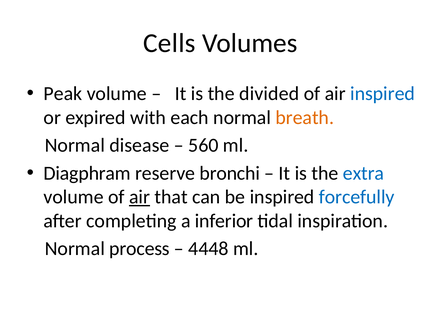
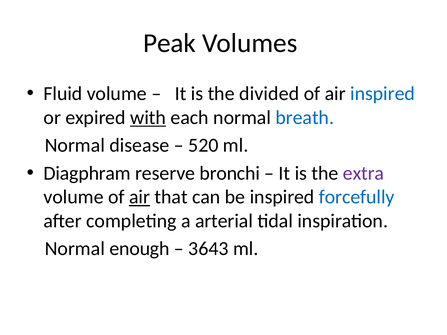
Cells: Cells -> Peak (170, 43)
Peak: Peak -> Fluid (63, 94)
with underline: none -> present (148, 118)
breath colour: orange -> blue (305, 118)
560: 560 -> 520 (203, 145)
extra colour: blue -> purple (364, 173)
inferior: inferior -> arterial (224, 221)
process: process -> enough (140, 249)
4448: 4448 -> 3643 (208, 249)
